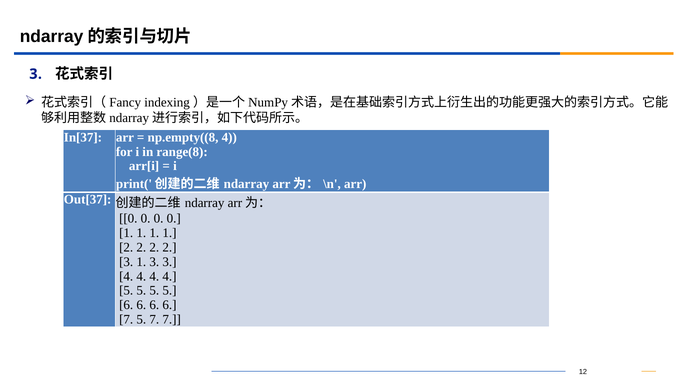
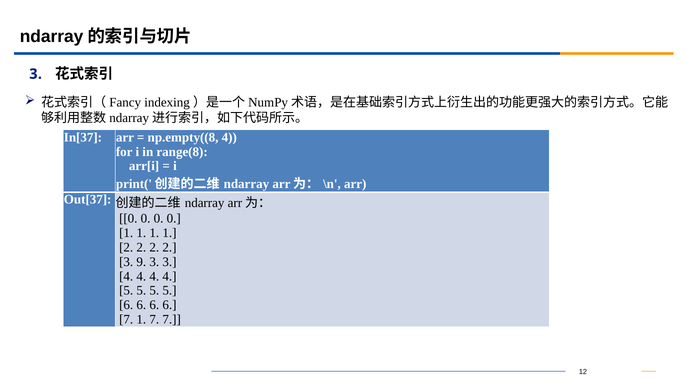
3 1: 1 -> 9 (141, 261)
7 5: 5 -> 1 (141, 319)
